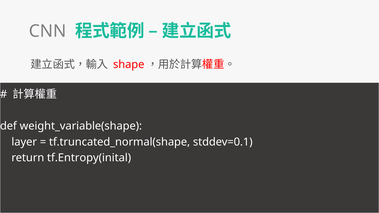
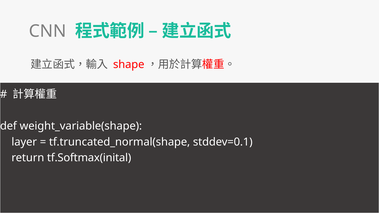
tf.Entropy(inital: tf.Entropy(inital -> tf.Softmax(inital (89, 158)
